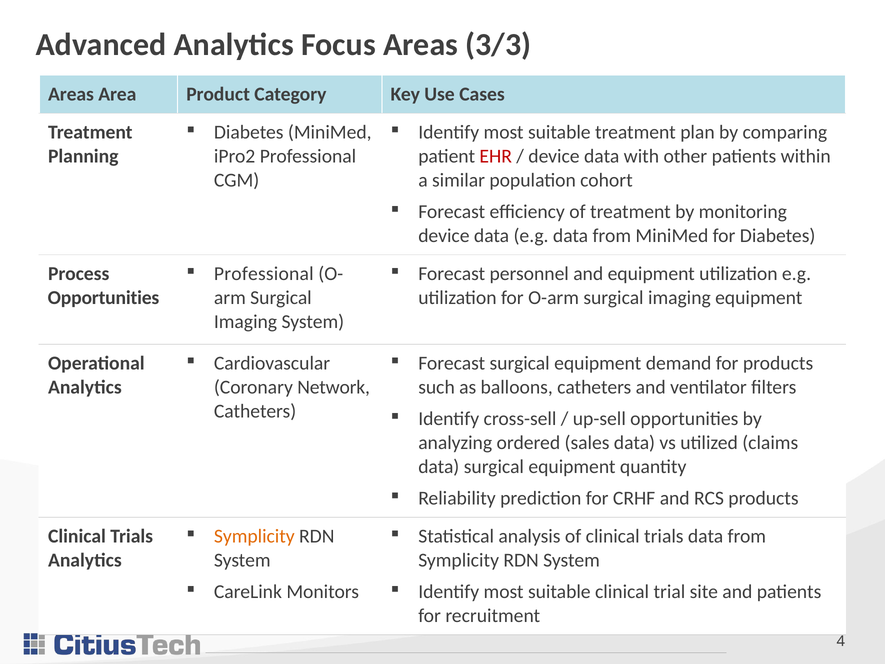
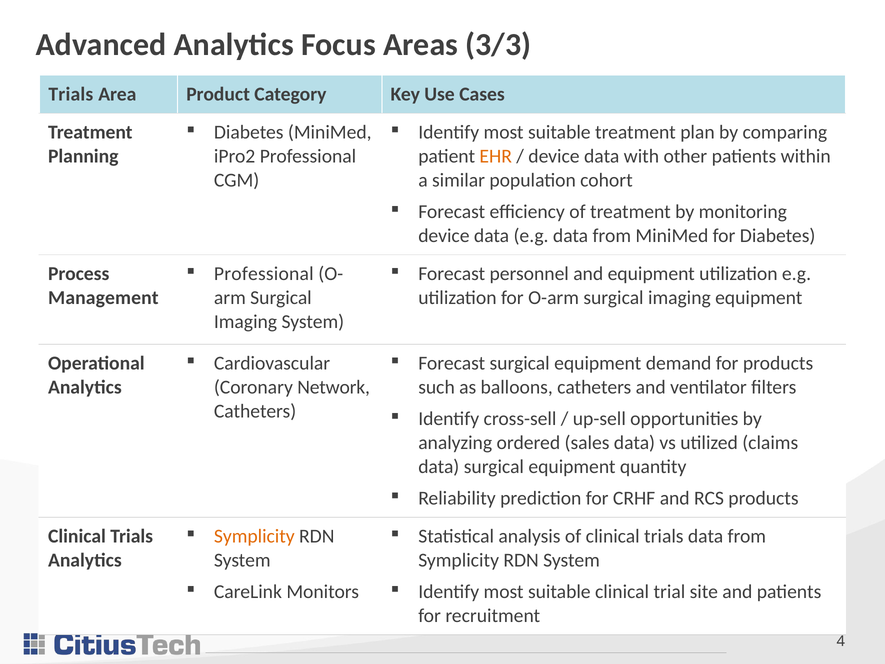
Areas: Areas -> Trials (71, 94)
EHR colour: red -> orange (496, 156)
Opportunities: Opportunities -> Management (103, 298)
